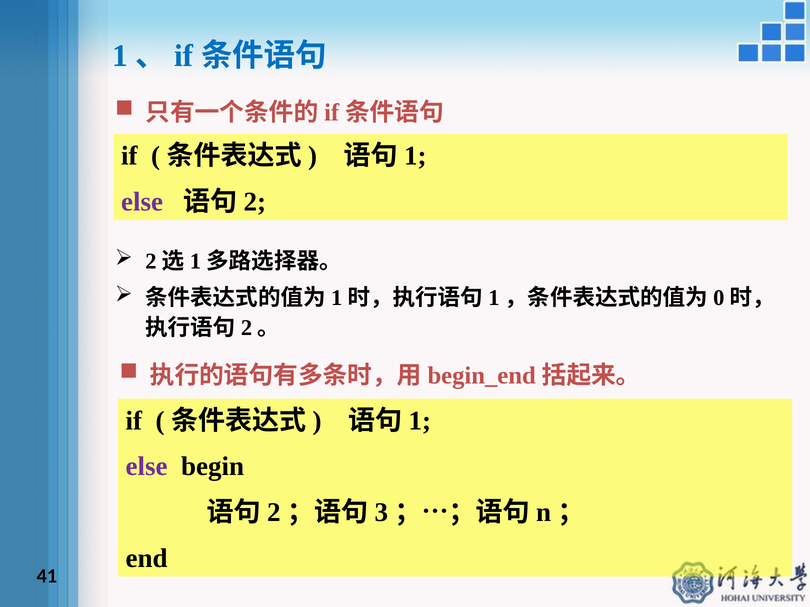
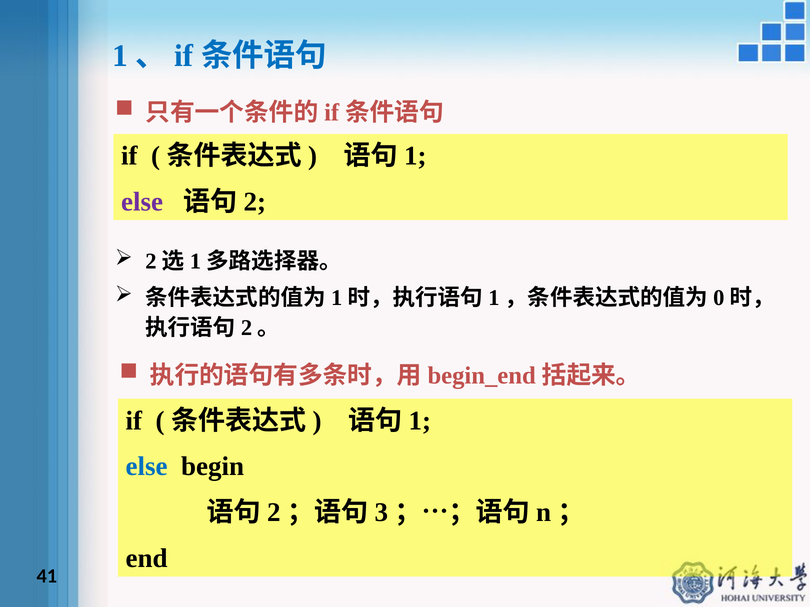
else colour: purple -> blue (147, 467)
